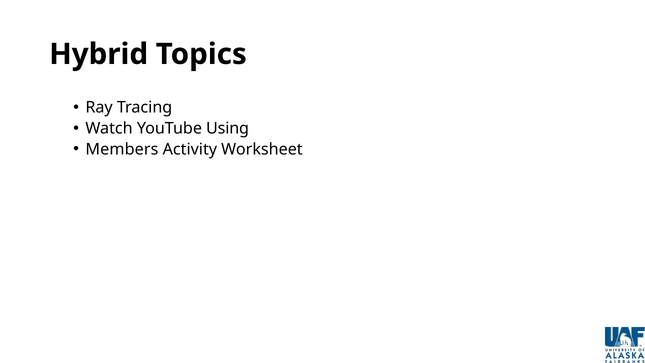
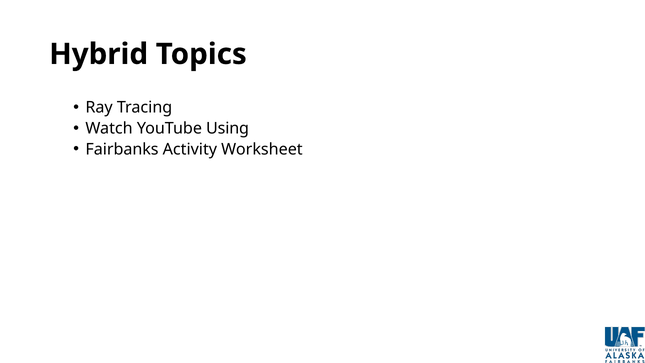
Members: Members -> Fairbanks (122, 149)
